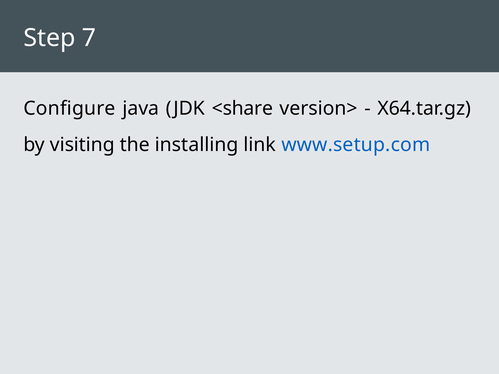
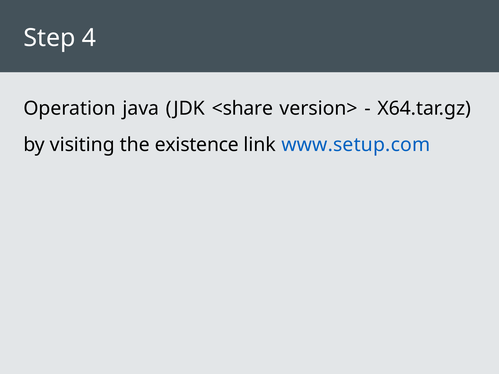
7: 7 -> 4 (89, 38)
Configure: Configure -> Operation (70, 109)
installing: installing -> existence (197, 145)
